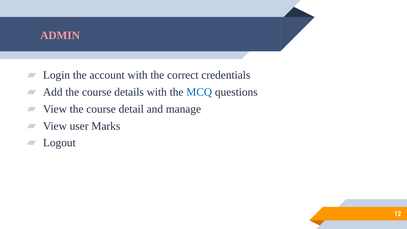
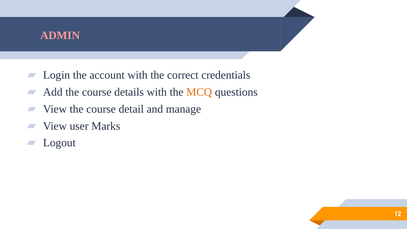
MCQ colour: blue -> orange (199, 92)
